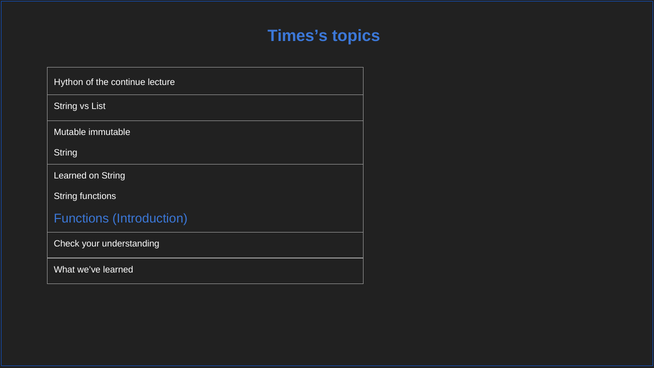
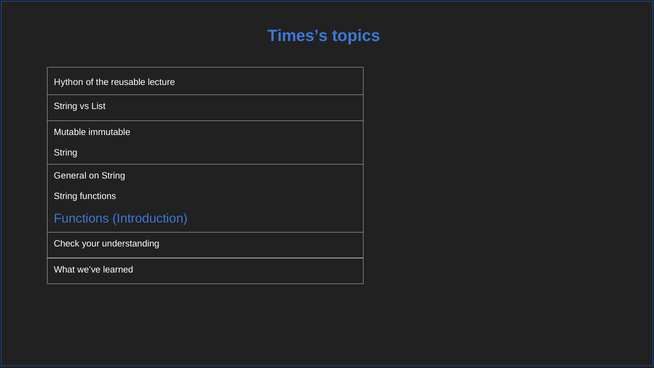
continue: continue -> reusable (128, 82)
Learned: Learned -> General (70, 176)
